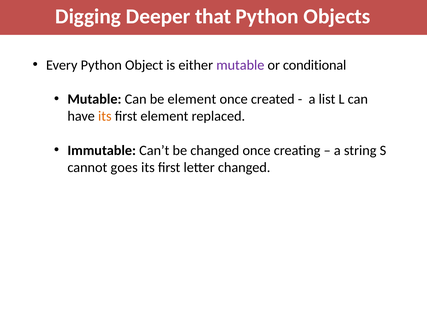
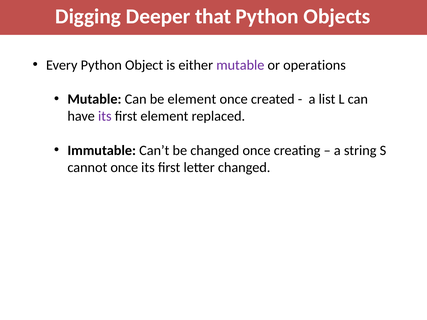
conditional: conditional -> operations (315, 65)
its colour: orange -> purple (105, 116)
cannot goes: goes -> once (124, 168)
